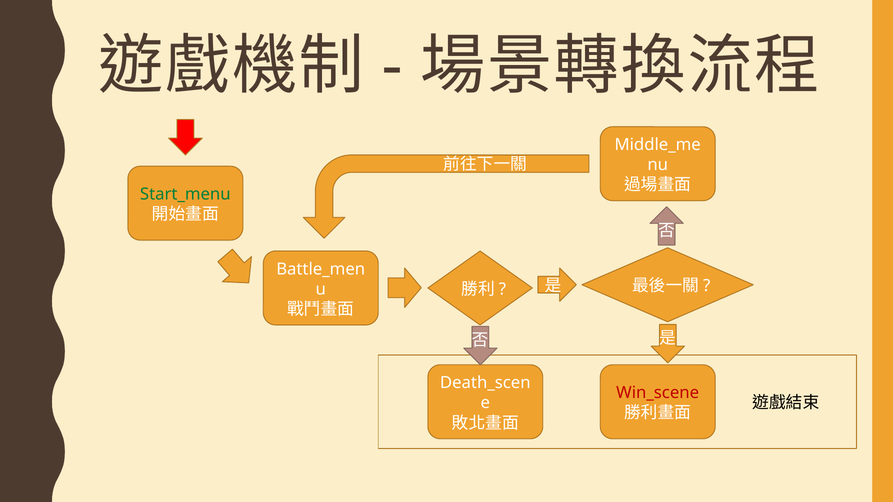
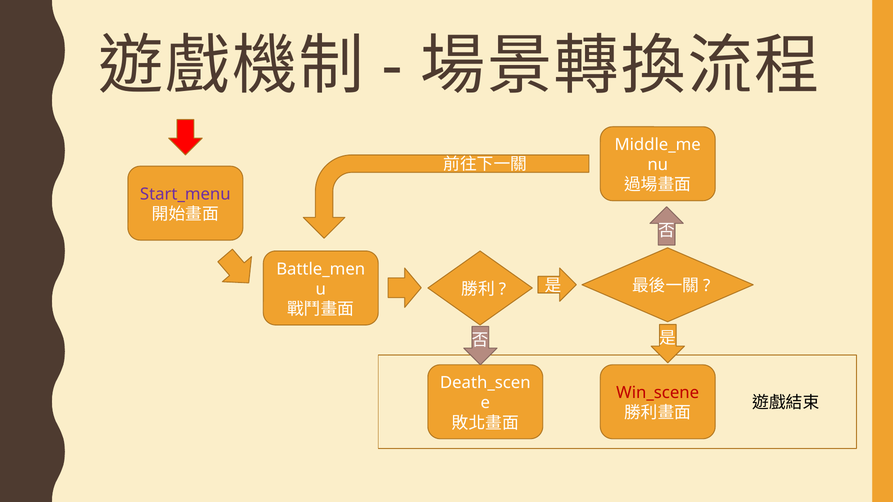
Start_menu colour: green -> purple (185, 194)
